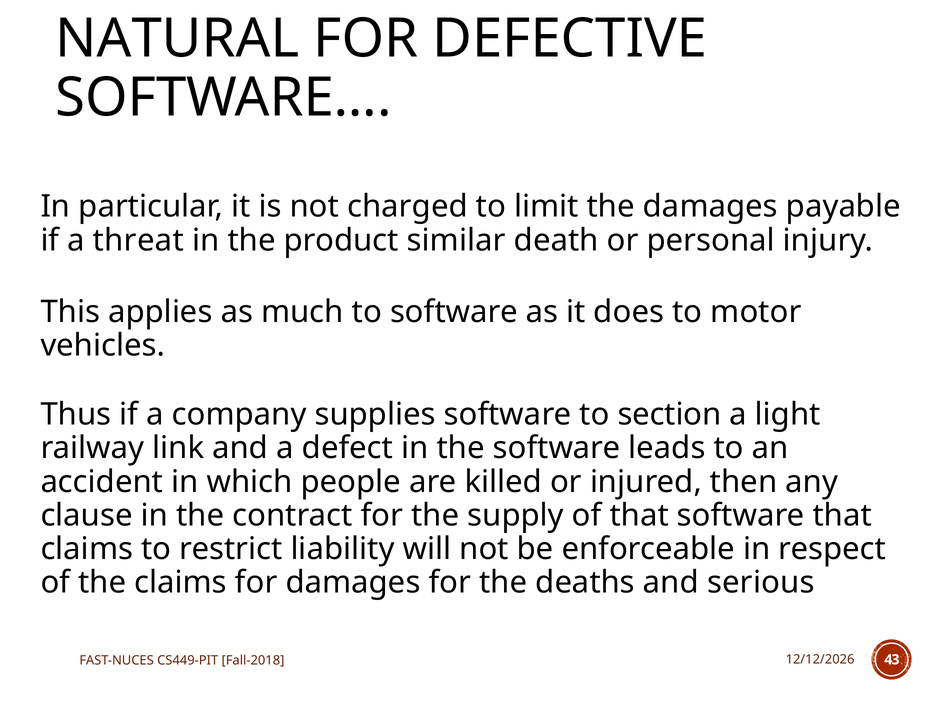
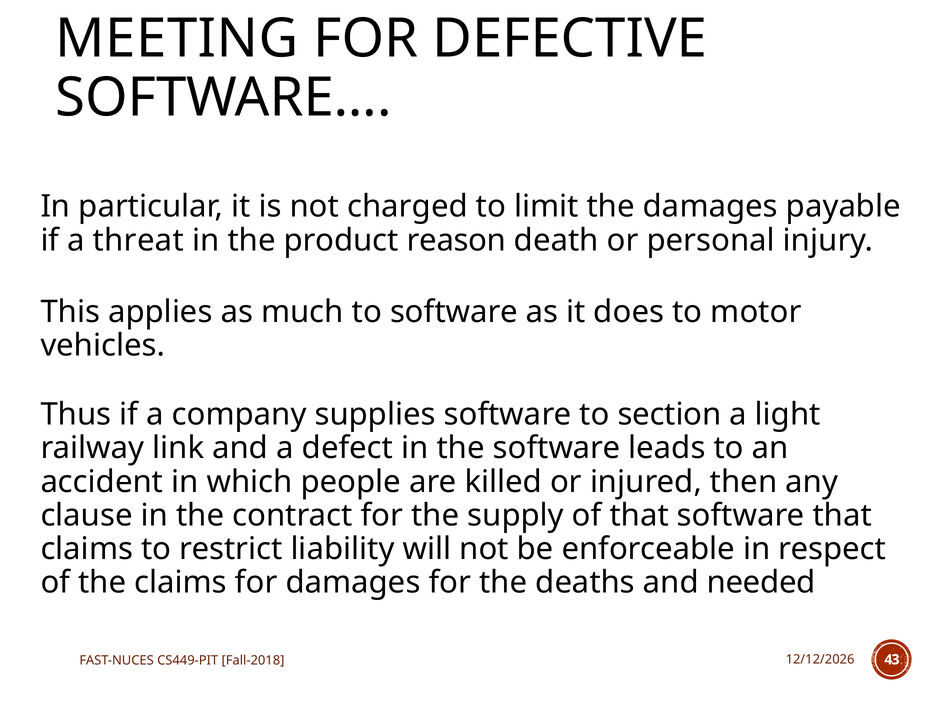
NATURAL: NATURAL -> MEETING (177, 39)
similar: similar -> reason (456, 240)
serious: serious -> needed (761, 583)
